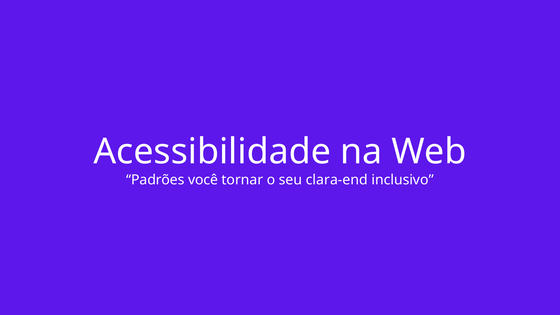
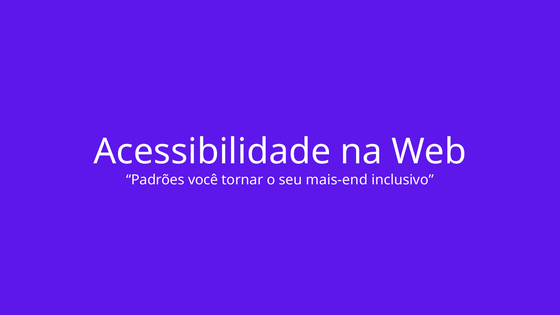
clara-end: clara-end -> mais-end (337, 180)
